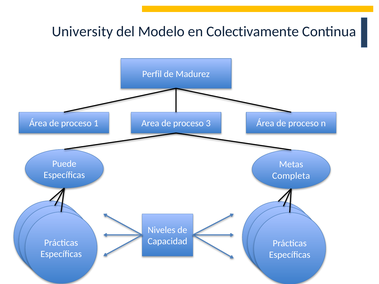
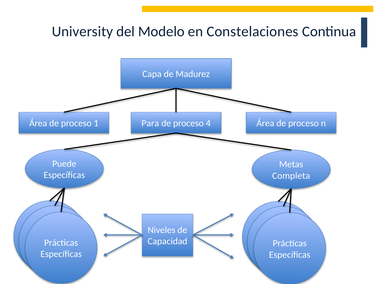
Colectivamente: Colectivamente -> Constelaciones (253, 31)
Perfil: Perfil -> Capa (152, 74)
Area: Area -> Para (150, 123)
3: 3 -> 4 (208, 123)
